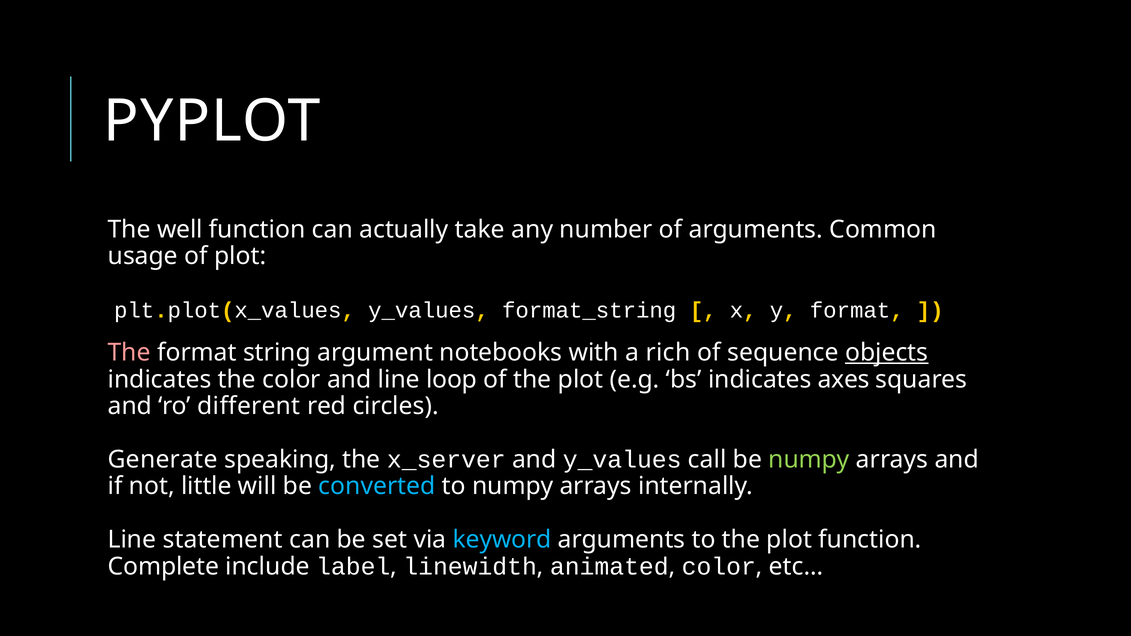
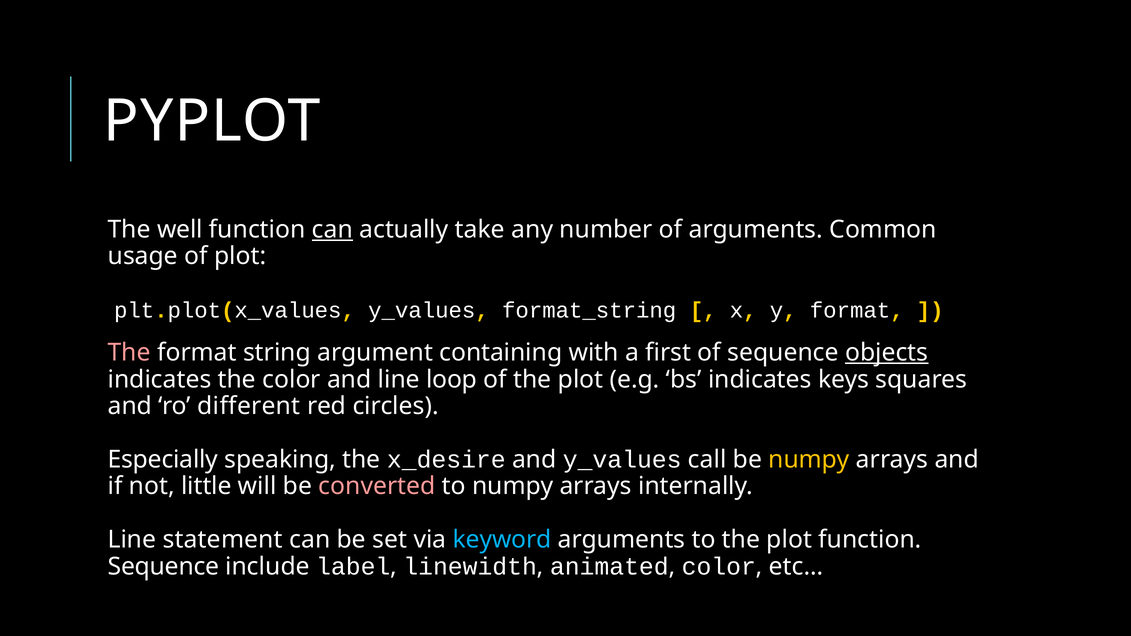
can underline: none -> present (332, 230)
notebooks: notebooks -> containing (501, 353)
rich: rich -> first (668, 353)
axes: axes -> keys (844, 380)
Generate: Generate -> Especially (163, 460)
x_server: x_server -> x_desire (446, 460)
numpy colour: light green -> yellow (809, 460)
converted colour: light blue -> pink (377, 486)
Complete: Complete -> Sequence (163, 567)
